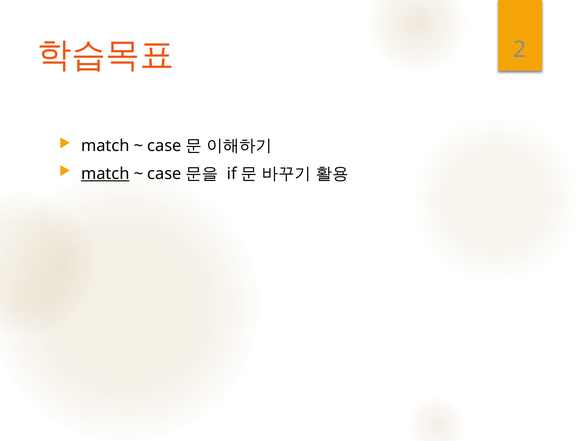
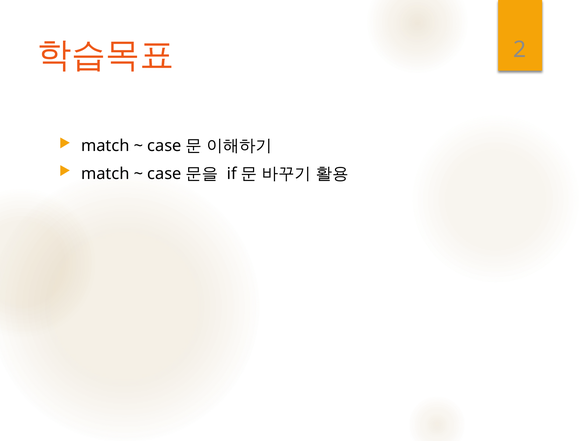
match underline: present -> none (105, 174)
